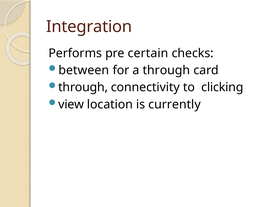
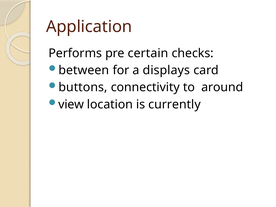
Integration: Integration -> Application (89, 27)
a through: through -> displays (166, 70)
through: through -> buttons (83, 87)
clicking: clicking -> around (222, 87)
